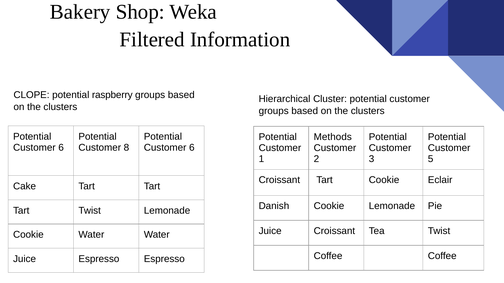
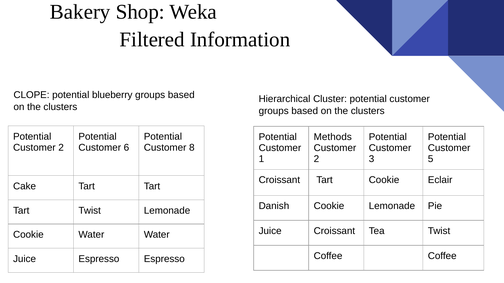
raspberry: raspberry -> blueberry (112, 95)
6: 6 -> 2 (61, 148)
8: 8 -> 6 (126, 148)
6: 6 -> 8 (192, 148)
